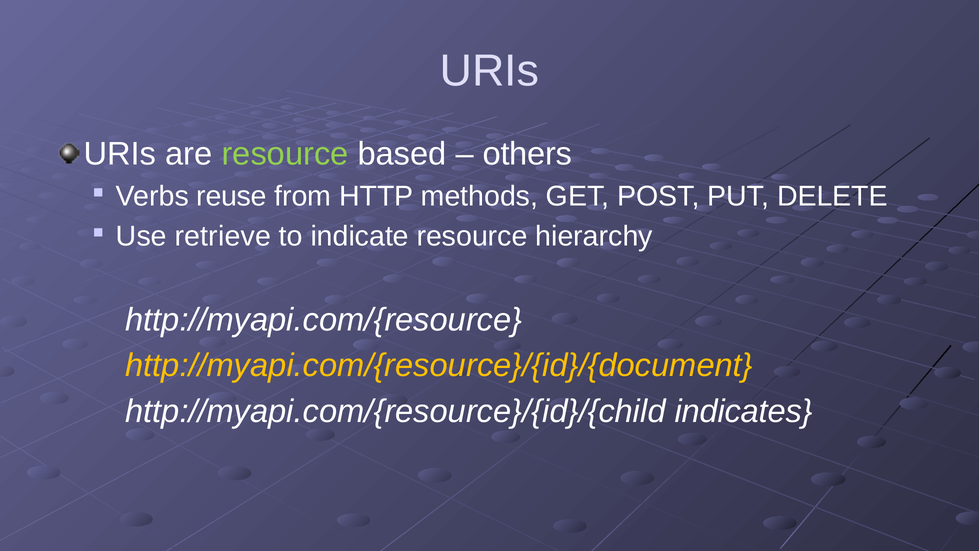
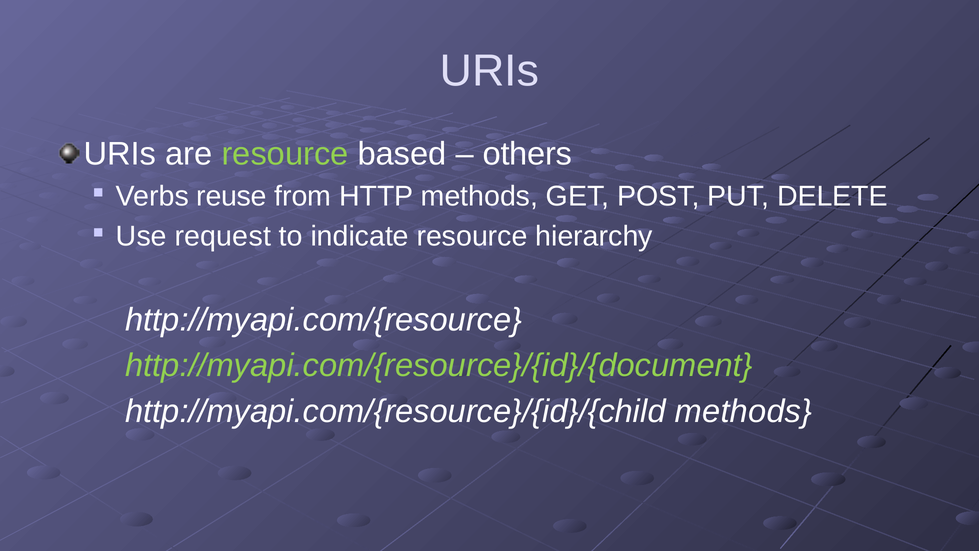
retrieve: retrieve -> request (223, 236)
http://myapi.com/{resource}/{id}/{document colour: yellow -> light green (439, 365)
http://myapi.com/{resource}/{id}/{child indicates: indicates -> methods (744, 411)
